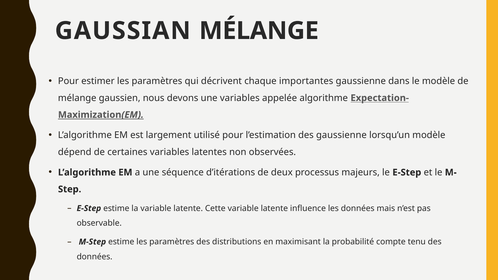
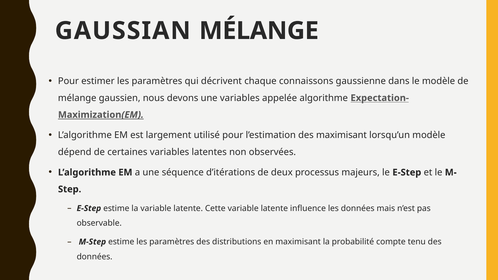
importantes: importantes -> connaissons (306, 81)
des gaussienne: gaussienne -> maximisant (341, 135)
